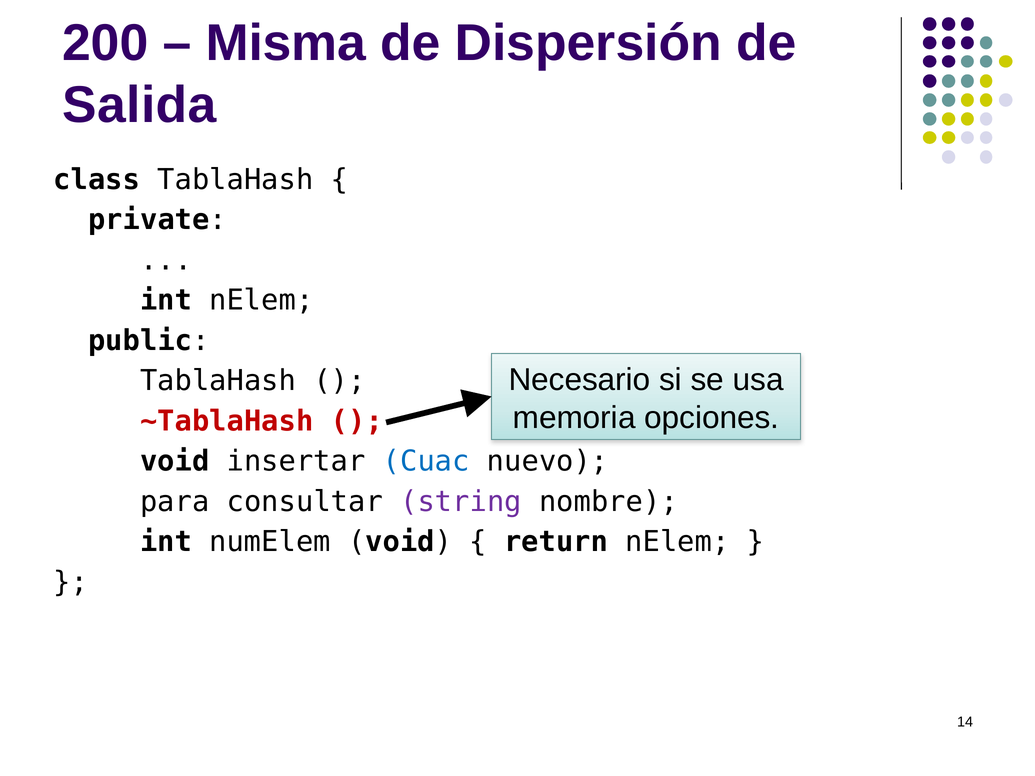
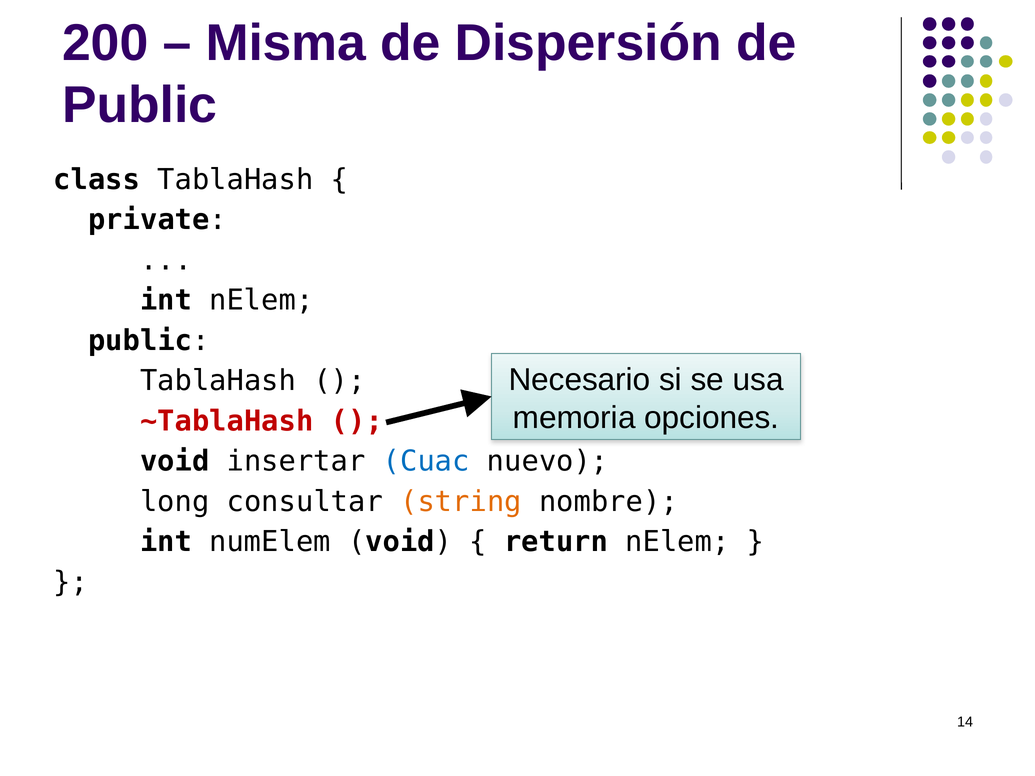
Salida: Salida -> Public (140, 105)
para: para -> long (175, 502)
string colour: purple -> orange (461, 502)
